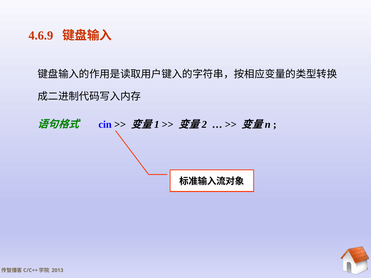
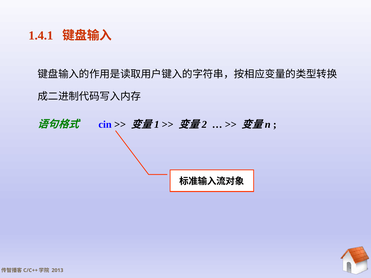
4.6.9: 4.6.9 -> 1.4.1 (41, 36)
